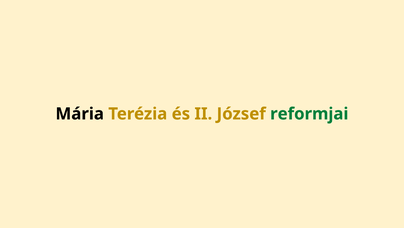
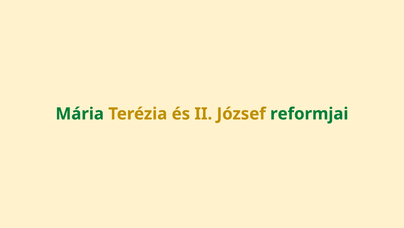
Mária colour: black -> green (80, 114)
